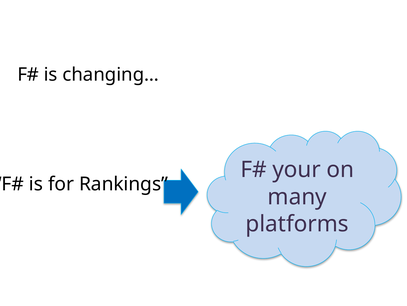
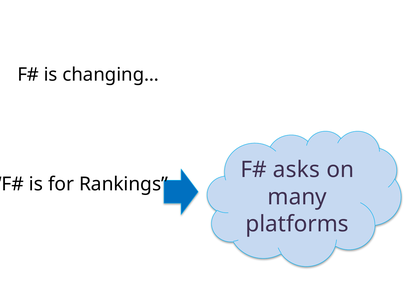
your: your -> asks (296, 169)
